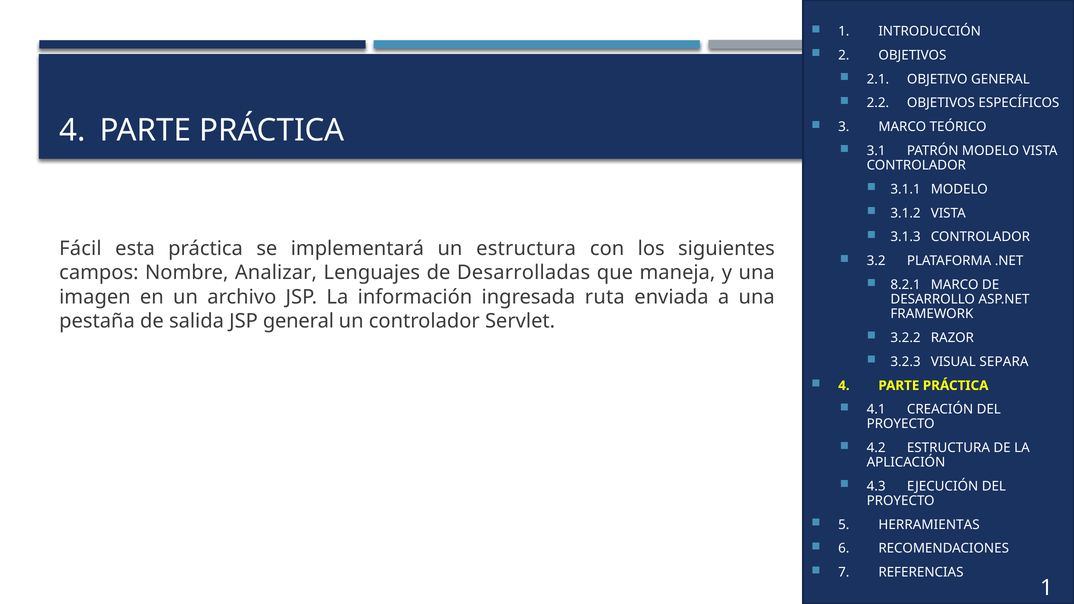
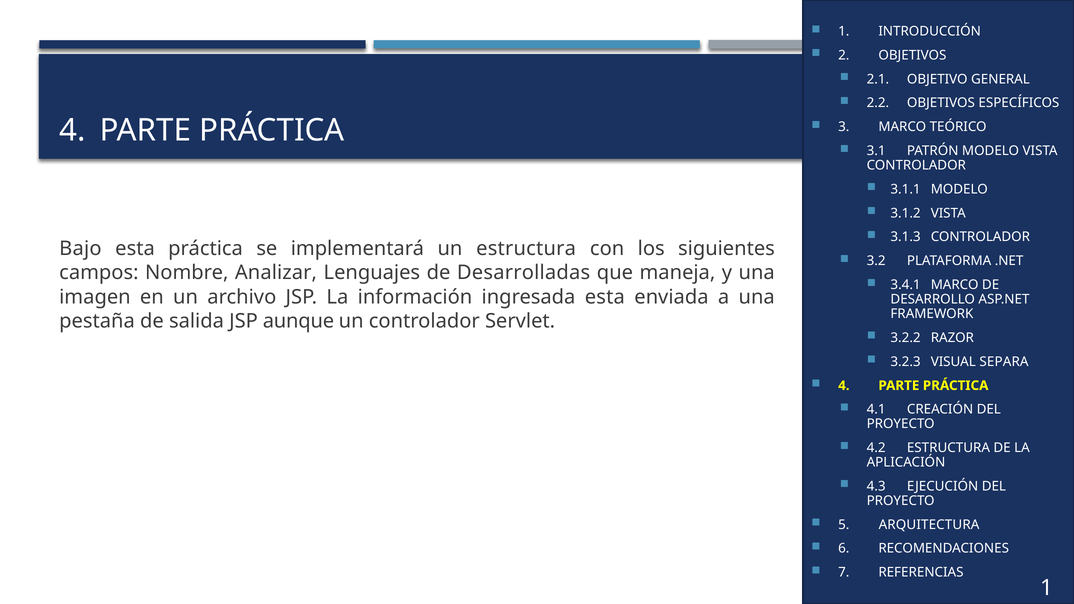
Fácil: Fácil -> Bajo (80, 249)
8.2.1: 8.2.1 -> 3.4.1 (906, 285)
ingresada ruta: ruta -> esta (605, 297)
JSP general: general -> aunque (298, 321)
HERRAMIENTAS: HERRAMIENTAS -> ARQUITECTURA (929, 525)
